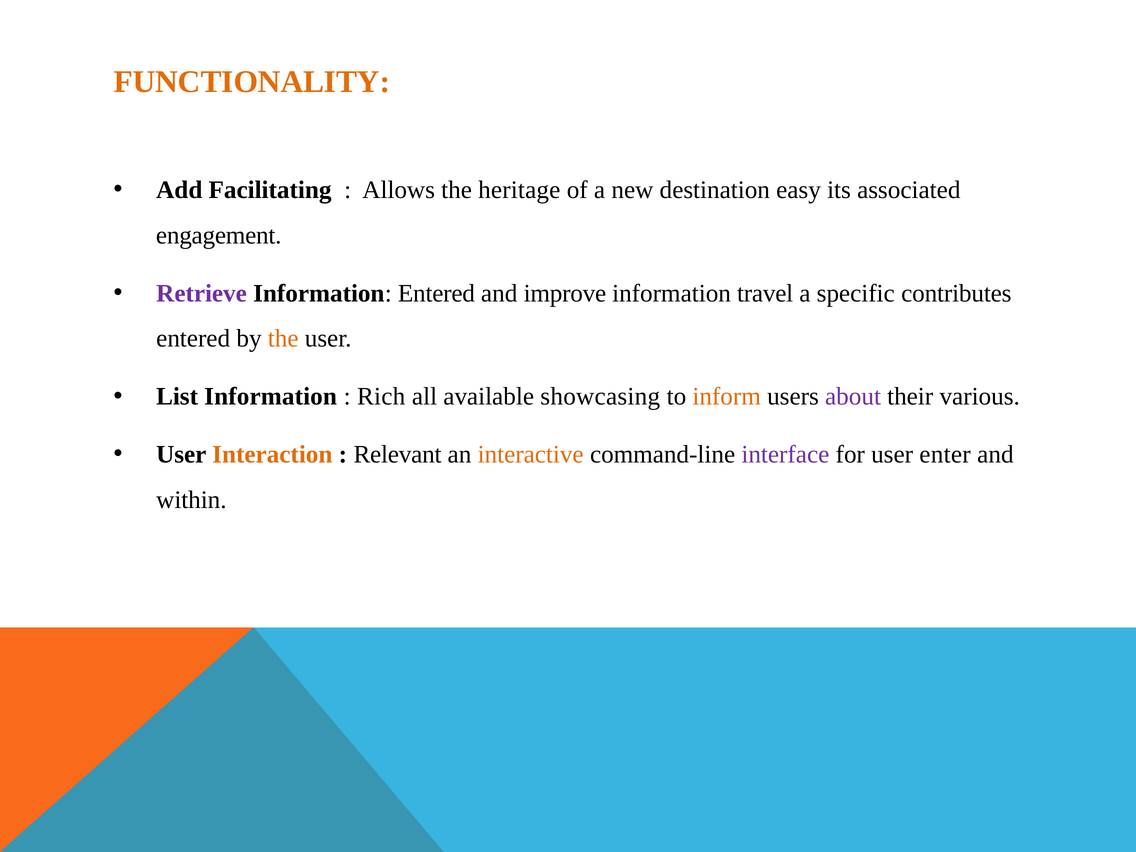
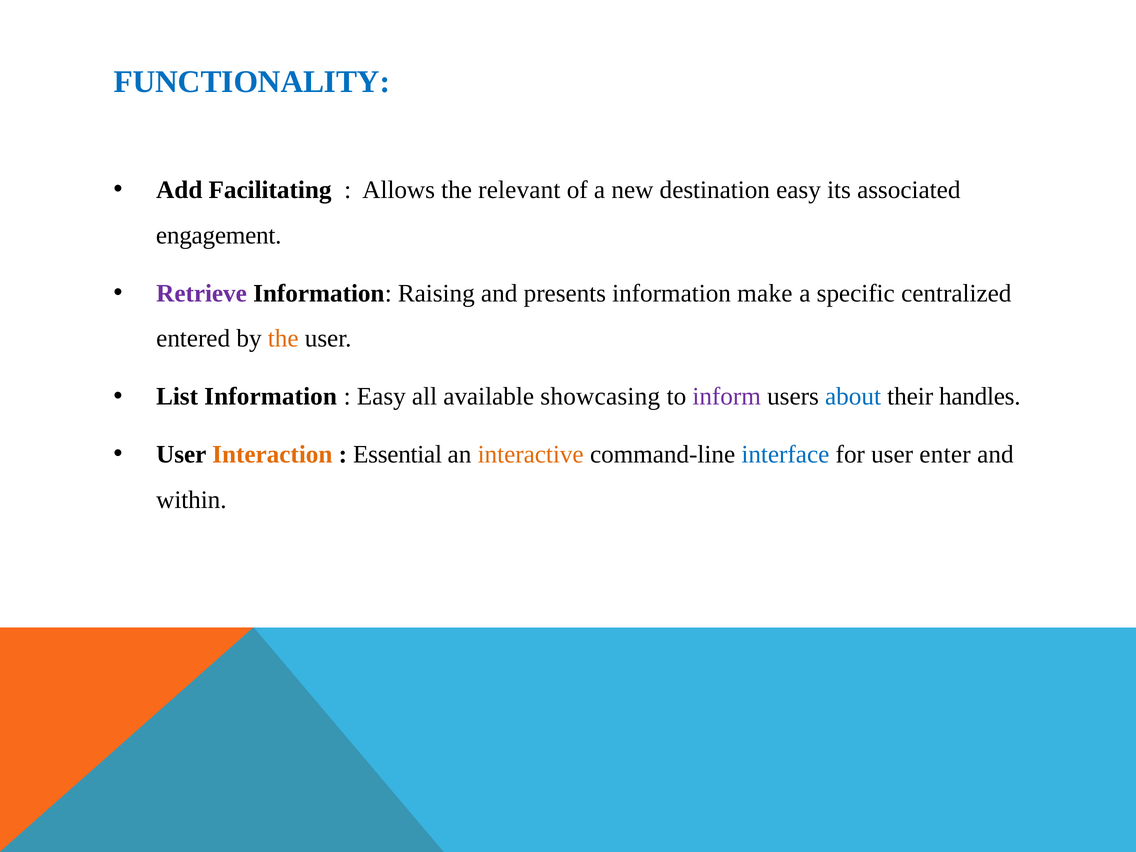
FUNCTIONALITY colour: orange -> blue (252, 82)
heritage: heritage -> relevant (519, 190)
Information Entered: Entered -> Raising (436, 293)
improve: improve -> presents (565, 293)
travel: travel -> make (765, 293)
contributes: contributes -> centralized (956, 293)
Rich: Rich -> Easy (381, 397)
inform colour: orange -> purple (727, 397)
about colour: purple -> blue (853, 397)
various: various -> handles (980, 397)
Relevant: Relevant -> Essential (398, 455)
interface colour: purple -> blue (785, 455)
